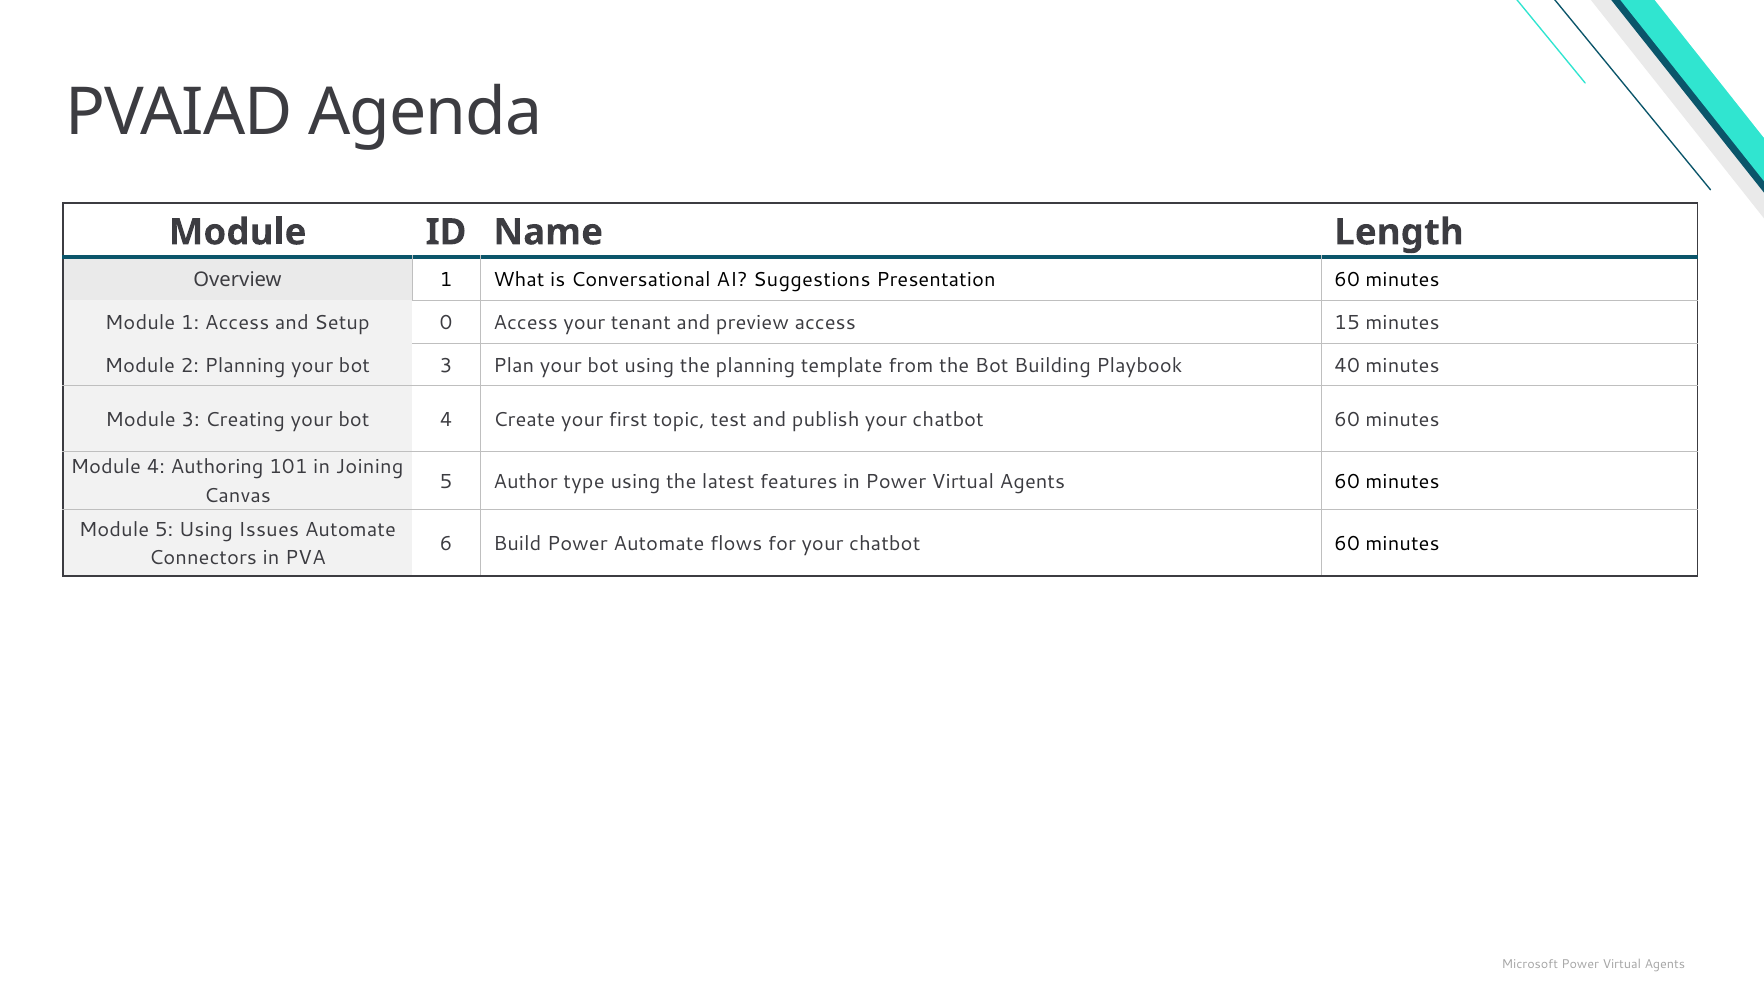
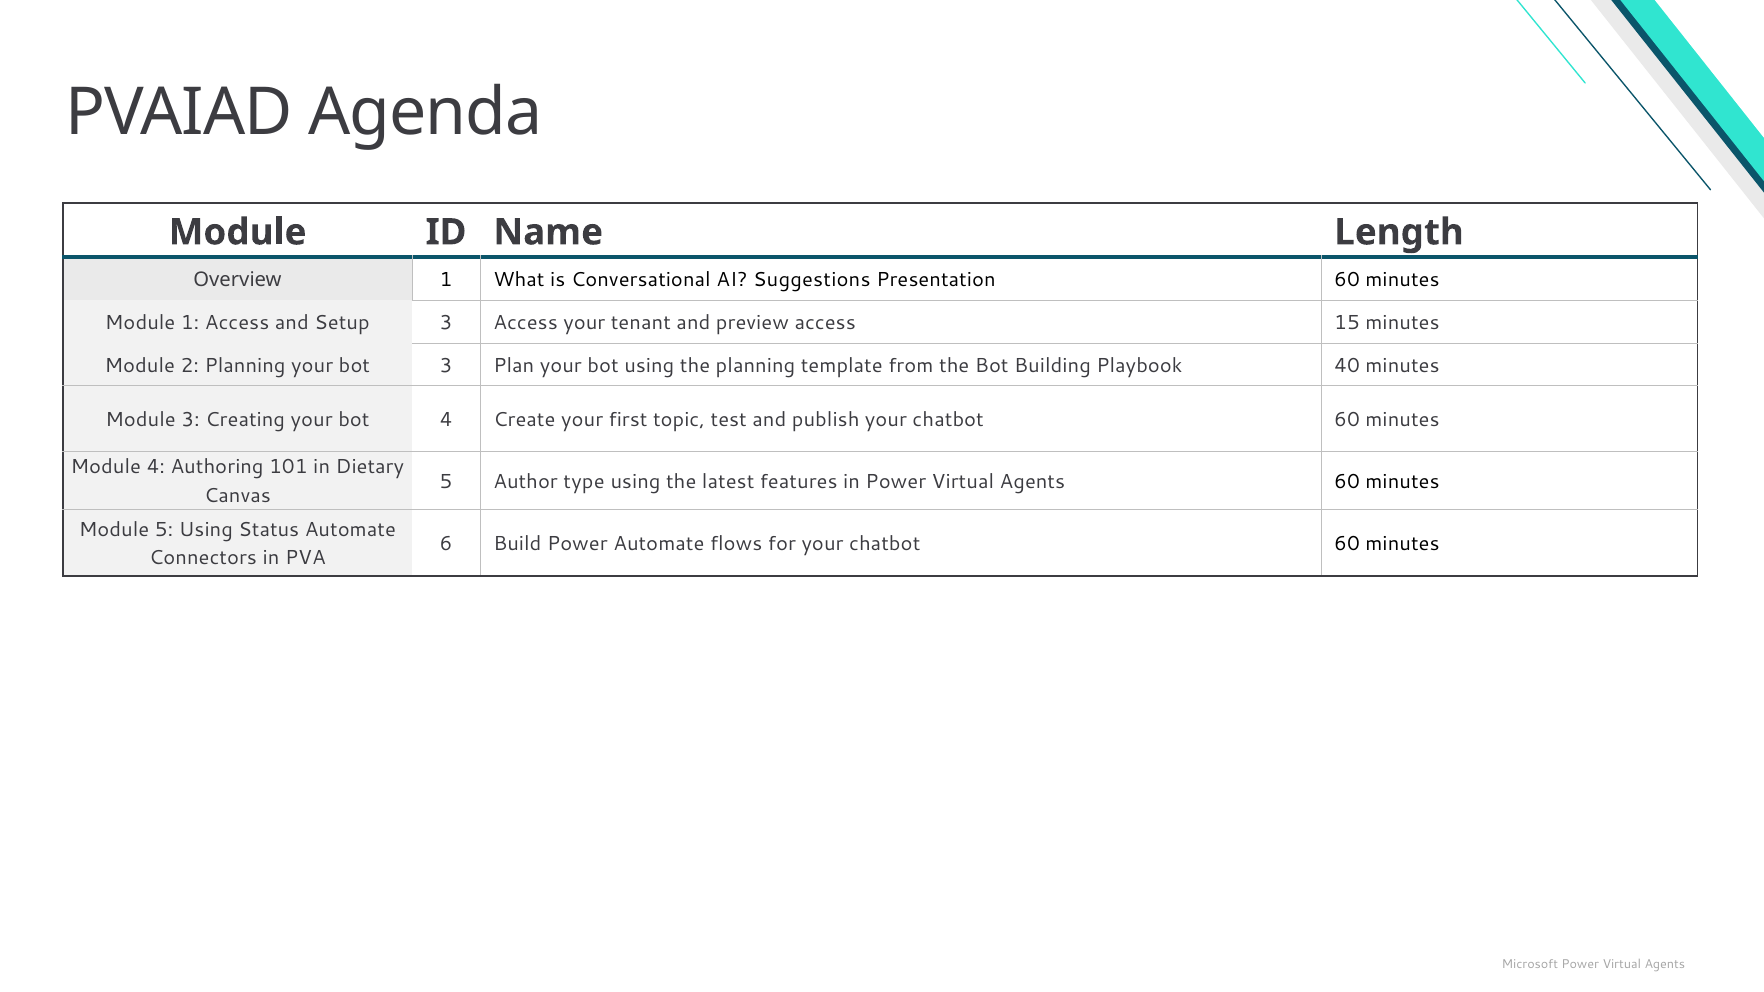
Setup 0: 0 -> 3 (446, 323)
Joining: Joining -> Dietary (370, 467)
Issues: Issues -> Status (269, 530)
